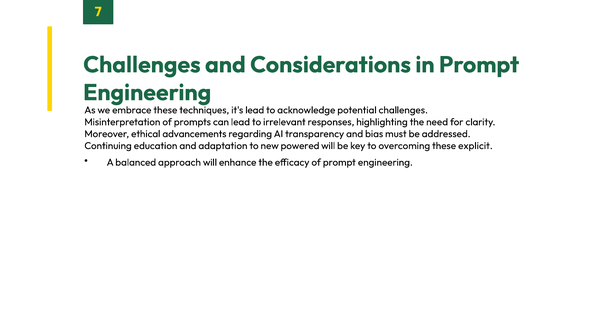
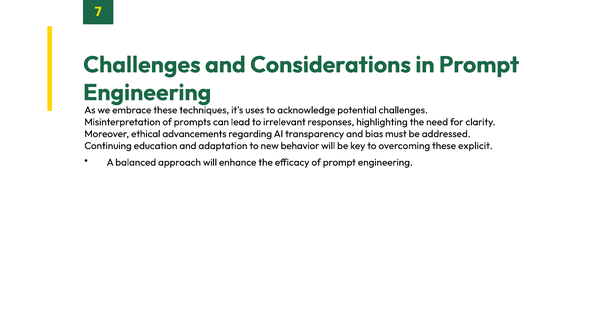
it's lead: lead -> uses (255, 110)
powered: powered -> behavior (300, 146)
